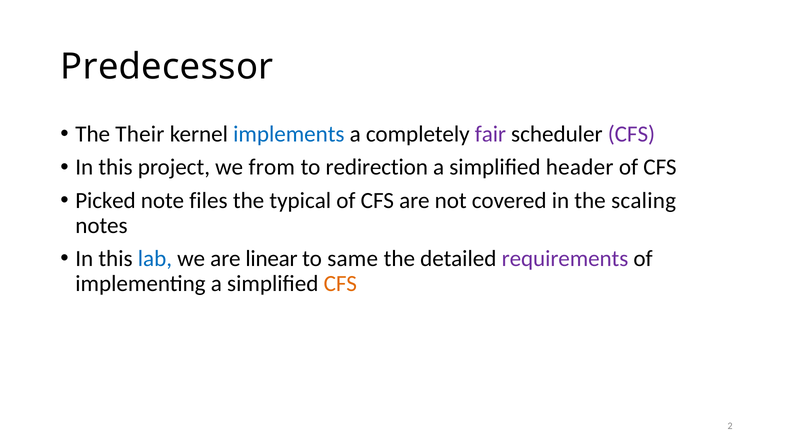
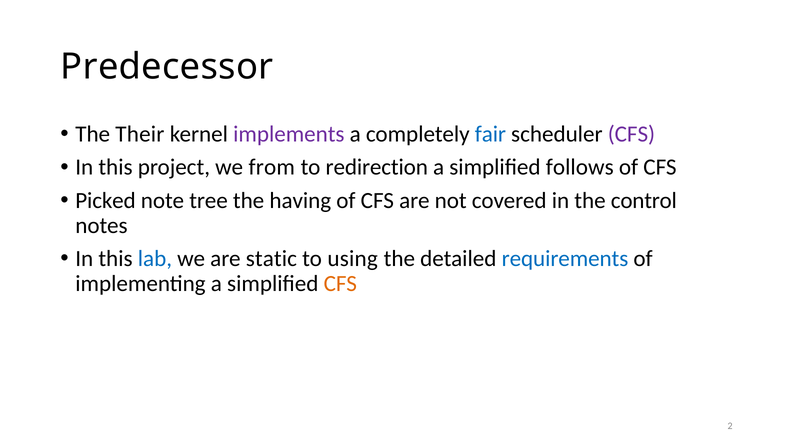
implements colour: blue -> purple (289, 134)
fair colour: purple -> blue (490, 134)
header: header -> follows (580, 167)
files: files -> tree (209, 201)
typical: typical -> having (300, 201)
scaling: scaling -> control (644, 201)
linear: linear -> static (271, 259)
same: same -> using (353, 259)
requirements colour: purple -> blue (565, 259)
